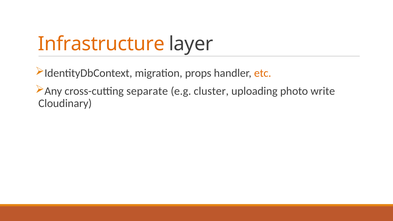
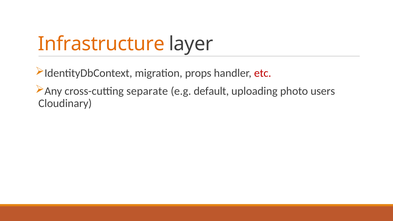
etc colour: orange -> red (263, 73)
cluster: cluster -> default (211, 91)
write: write -> users (323, 91)
